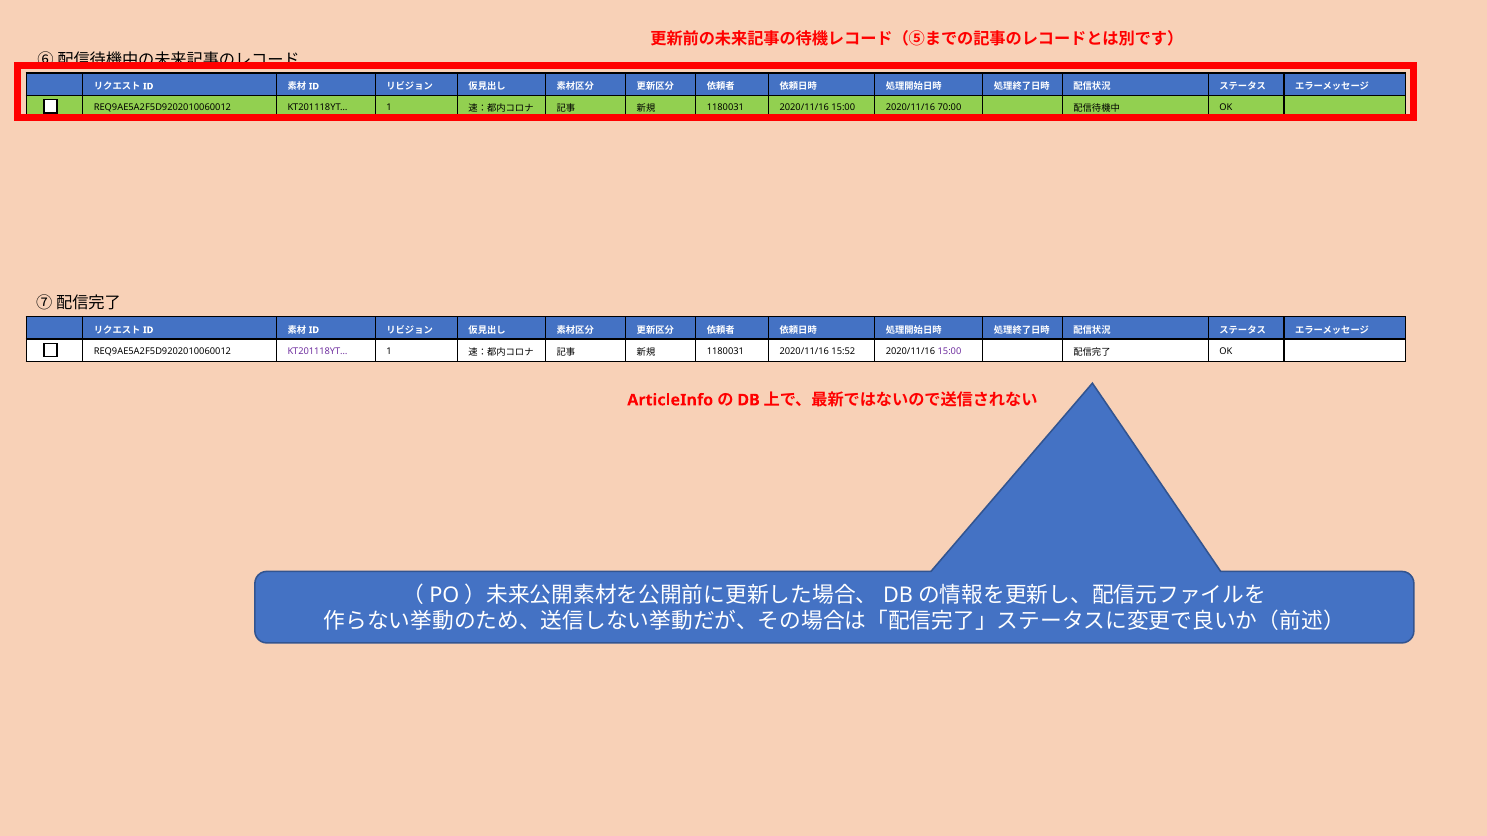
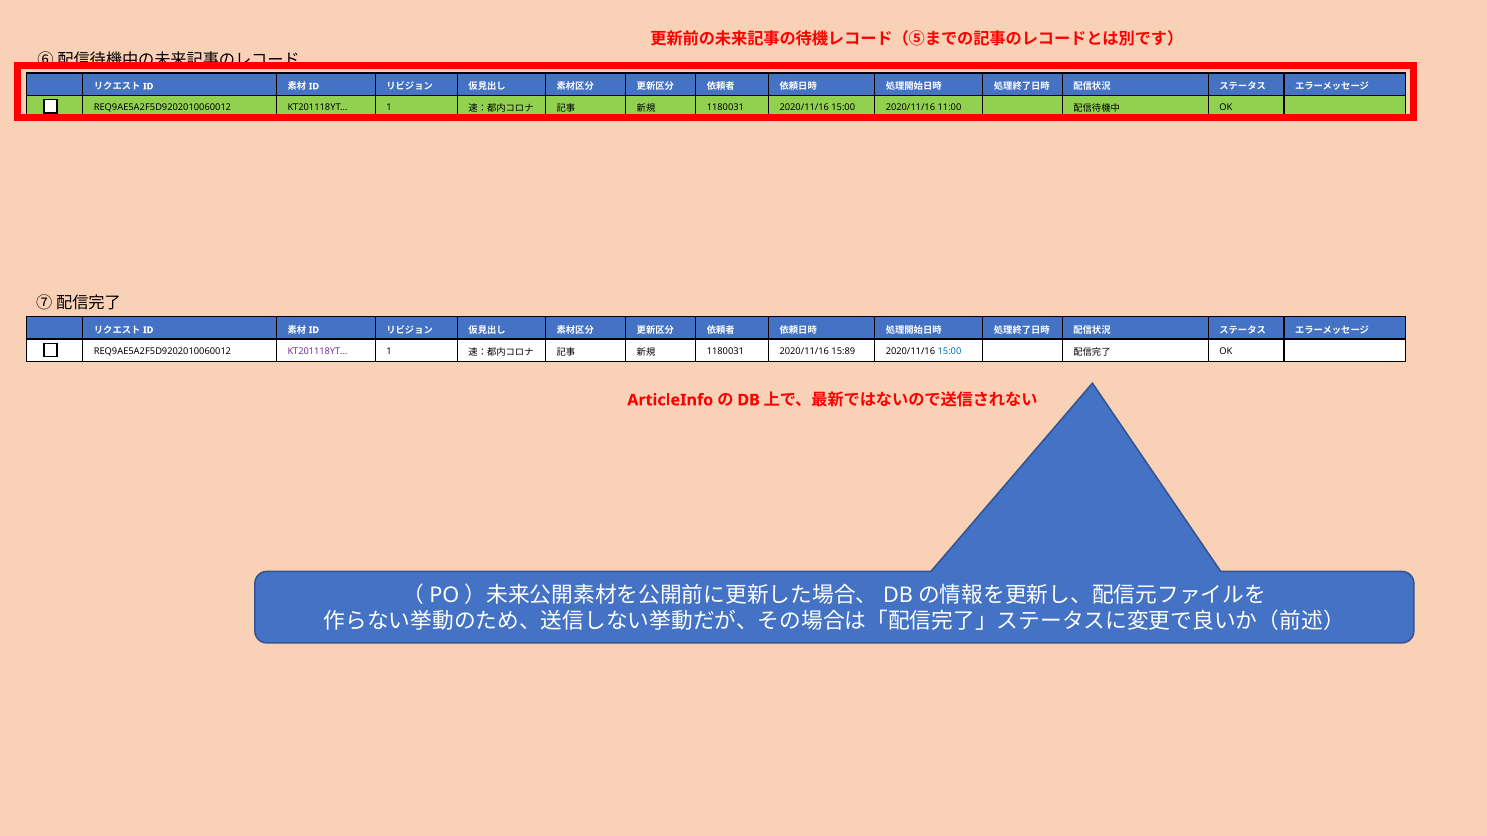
70:00: 70:00 -> 11:00 (950, 108)
15:52: 15:52 -> 15:89 (843, 352)
15:00 colour: purple -> blue (950, 352)
